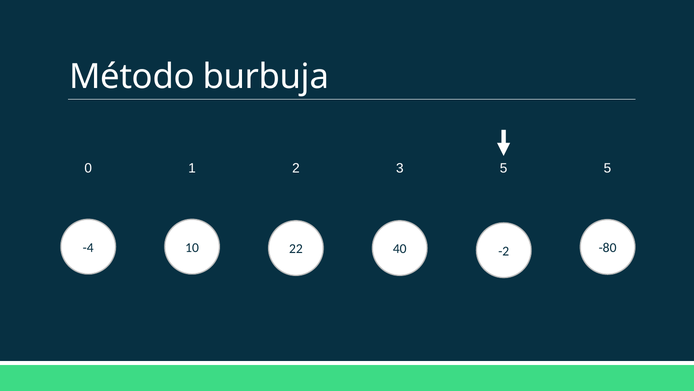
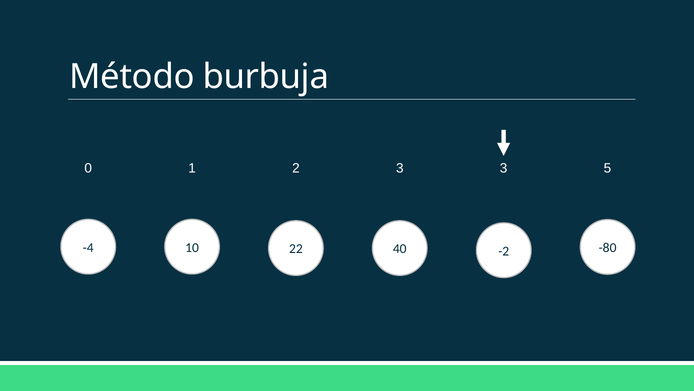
3 5: 5 -> 3 (504, 168)
